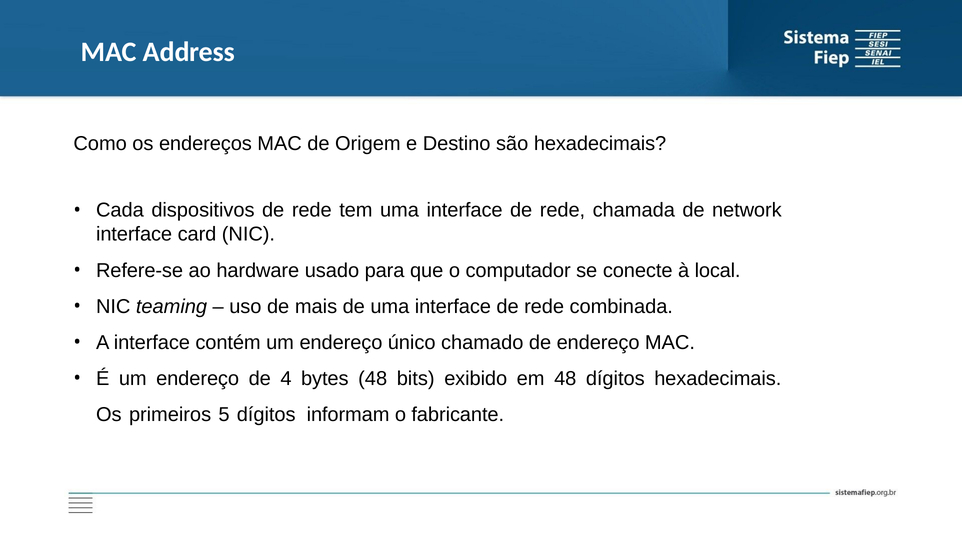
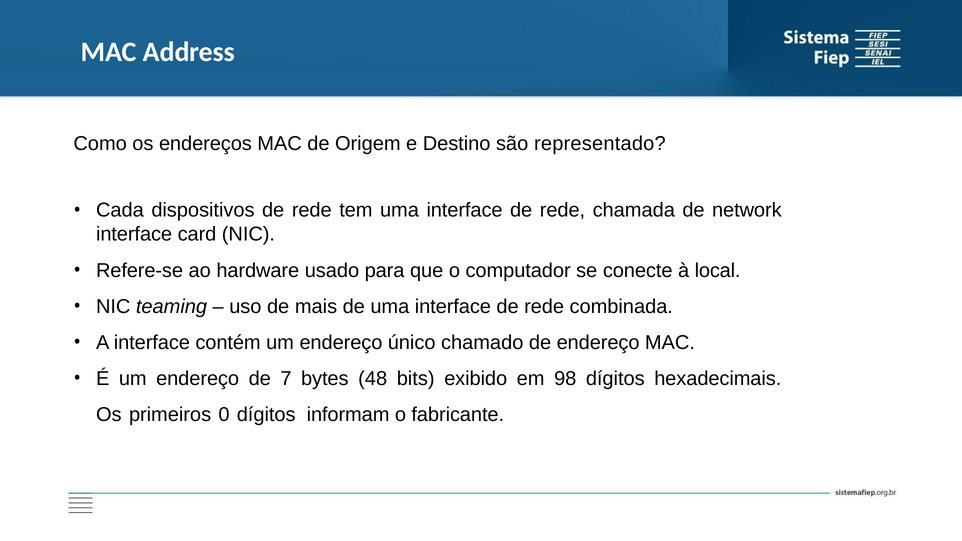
são hexadecimais: hexadecimais -> representado (600, 143)
4: 4 -> 7 (286, 379)
em 48: 48 -> 98 (565, 379)
5: 5 -> 0 (224, 415)
